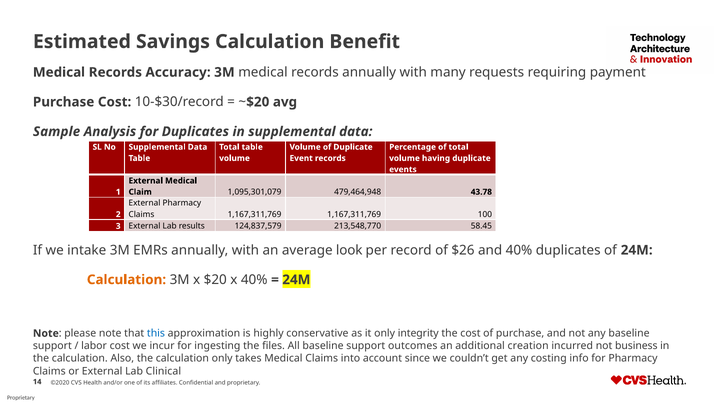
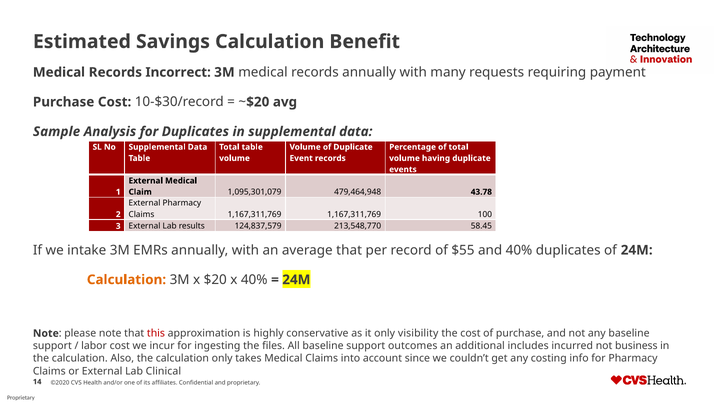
Accuracy: Accuracy -> Incorrect (178, 72)
average look: look -> that (349, 250)
$26: $26 -> $55 (463, 250)
this colour: blue -> red (156, 334)
integrity: integrity -> visibility (418, 334)
creation: creation -> includes (528, 346)
